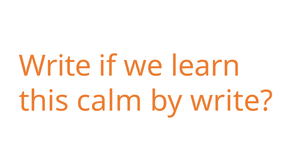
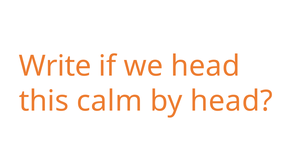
we learn: learn -> head (205, 66)
by write: write -> head (231, 101)
